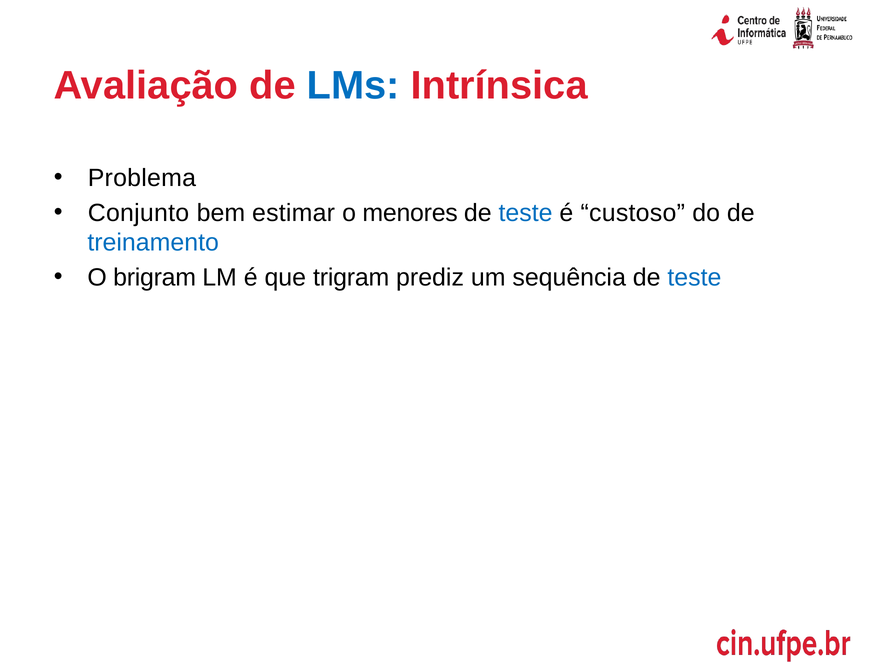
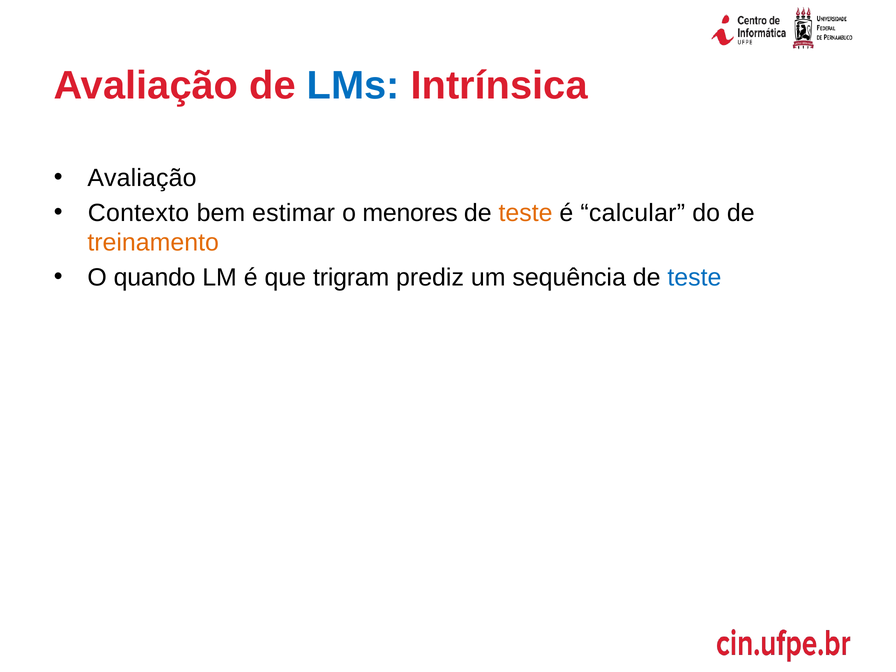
Problema: Problema -> Avaliação (142, 178)
Conjunto: Conjunto -> Contexto (138, 213)
teste colour: blue -> orange (526, 213)
custoso: custoso -> calcular (633, 213)
treinamento colour: blue -> orange (153, 243)
brigram: brigram -> quando (155, 278)
